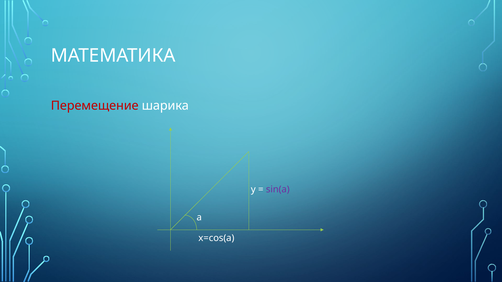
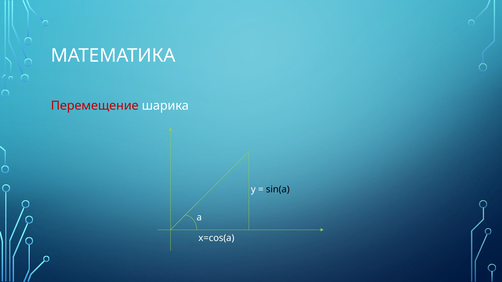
sin(a colour: purple -> black (278, 190)
